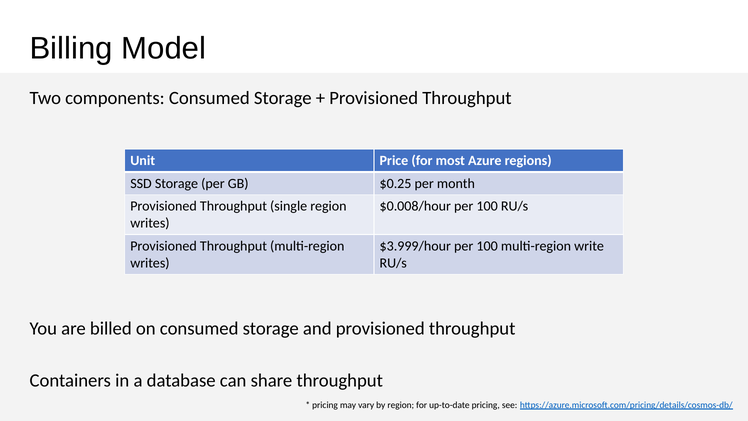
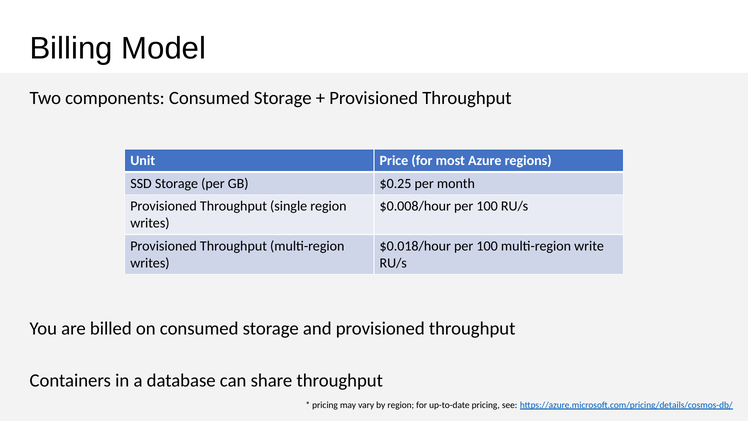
$3.999/hour: $3.999/hour -> $0.018/hour (415, 246)
